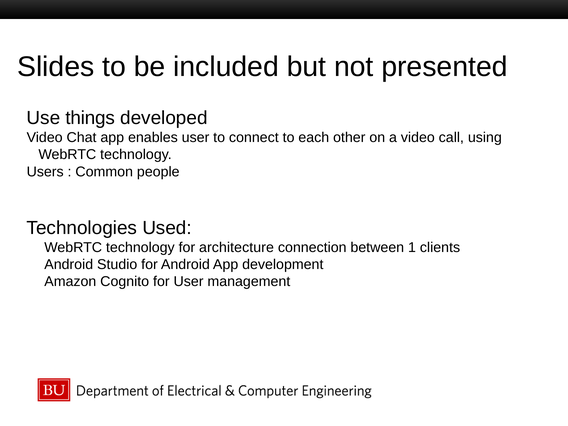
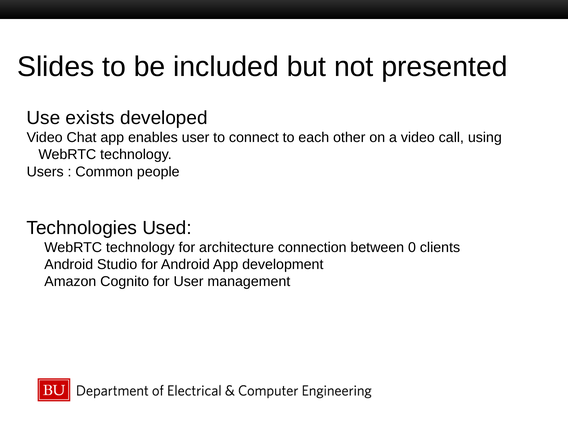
things: things -> exists (90, 118)
1: 1 -> 0 (412, 247)
